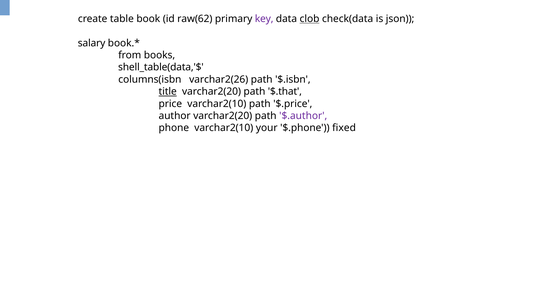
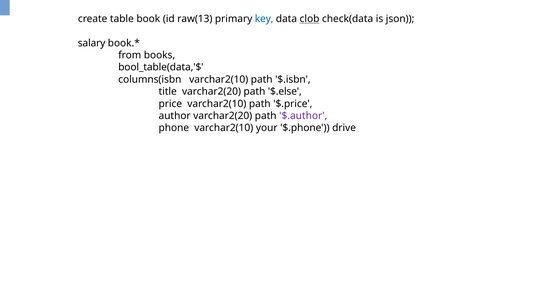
raw(62: raw(62 -> raw(13 (195, 19)
key colour: purple -> blue (264, 19)
shell_table(data,'$: shell_table(data,'$ -> bool_table(data,'$ (161, 67)
columns(isbn varchar2(26: varchar2(26 -> varchar2(10 (219, 79)
title underline: present -> none (168, 91)
$.that: $.that -> $.else (285, 91)
fixed: fixed -> drive (344, 128)
